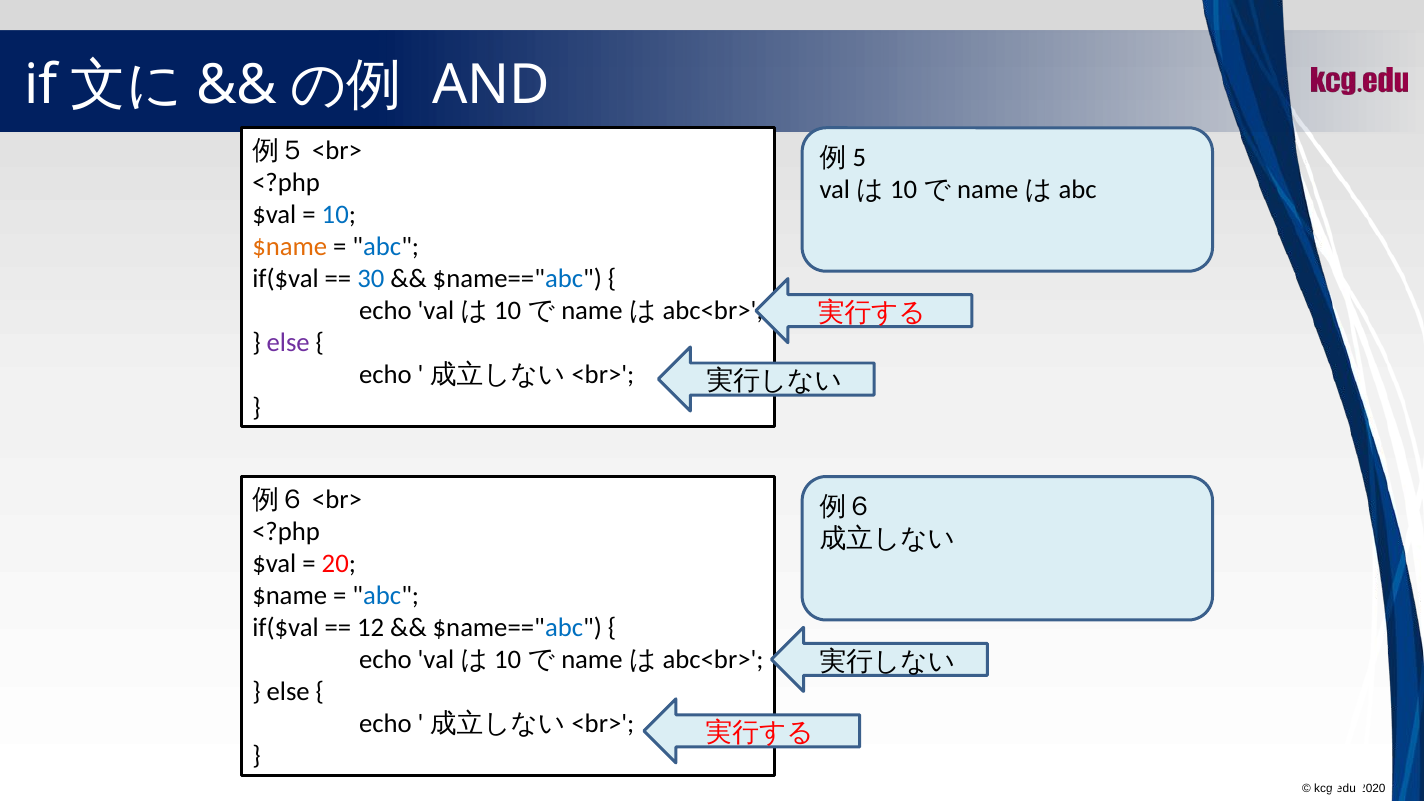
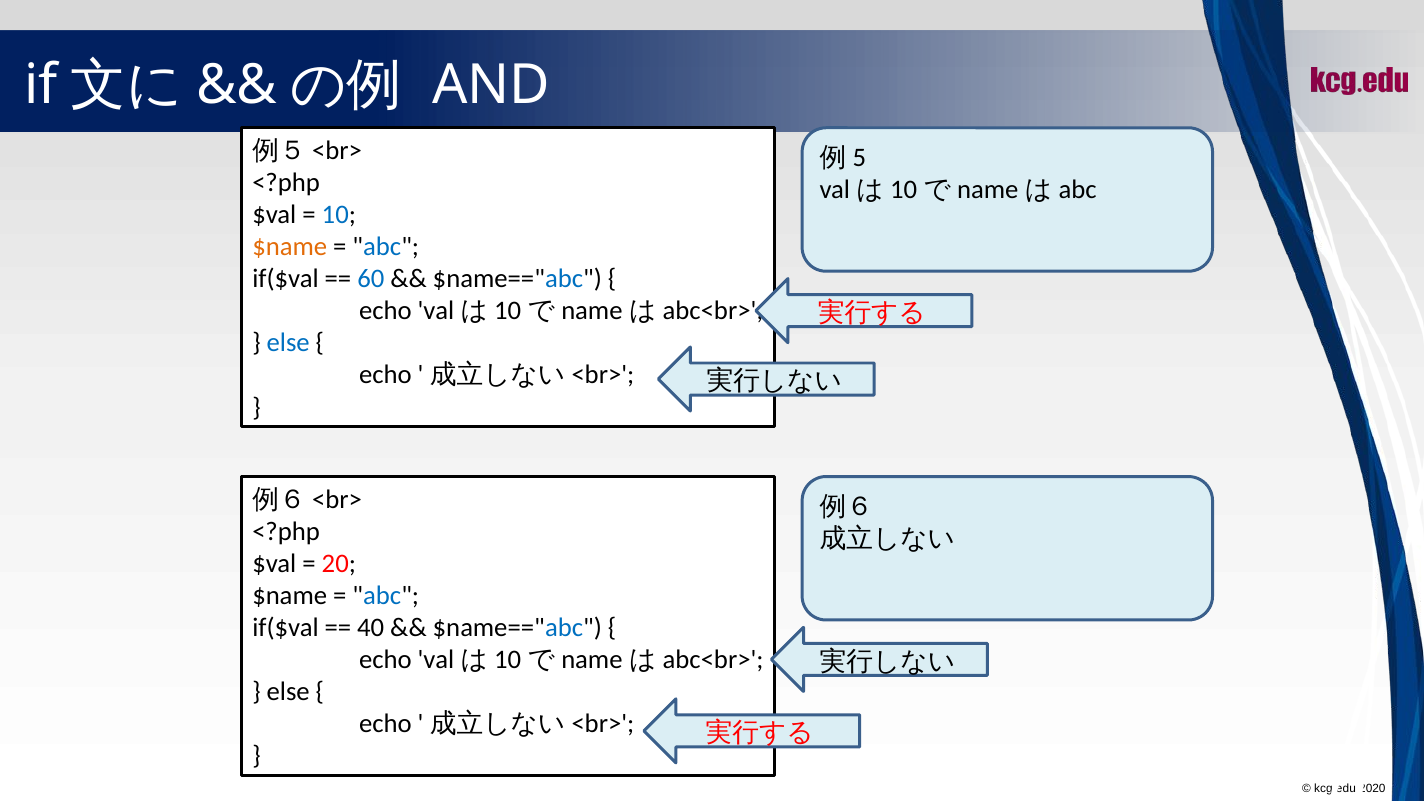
30: 30 -> 60 (371, 279)
else colour: purple -> blue (288, 343)
12: 12 -> 40 (371, 628)
